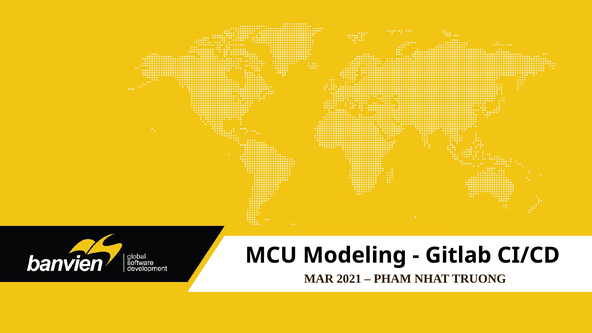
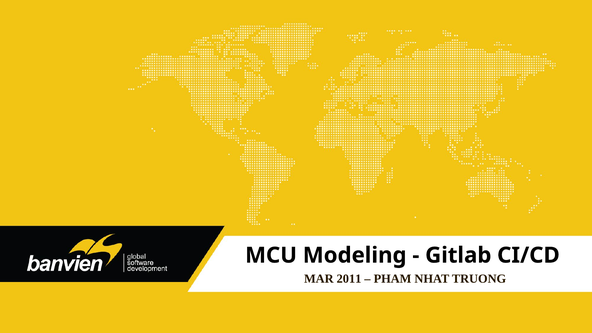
2021: 2021 -> 2011 (349, 279)
